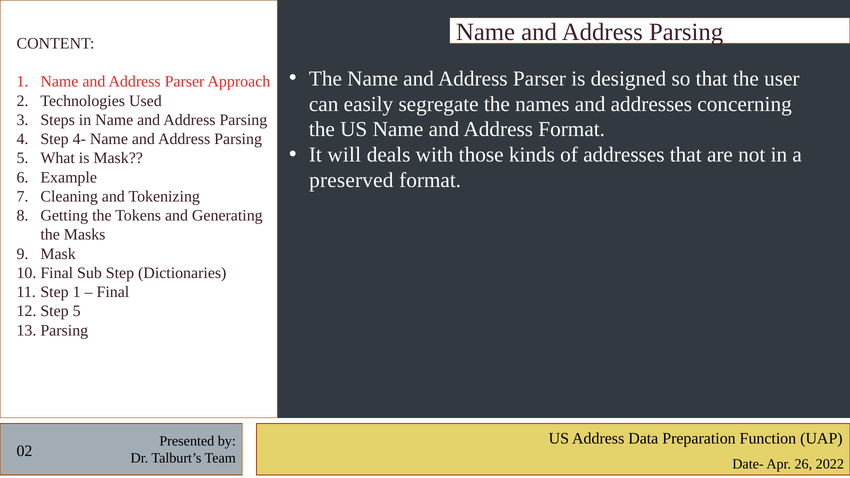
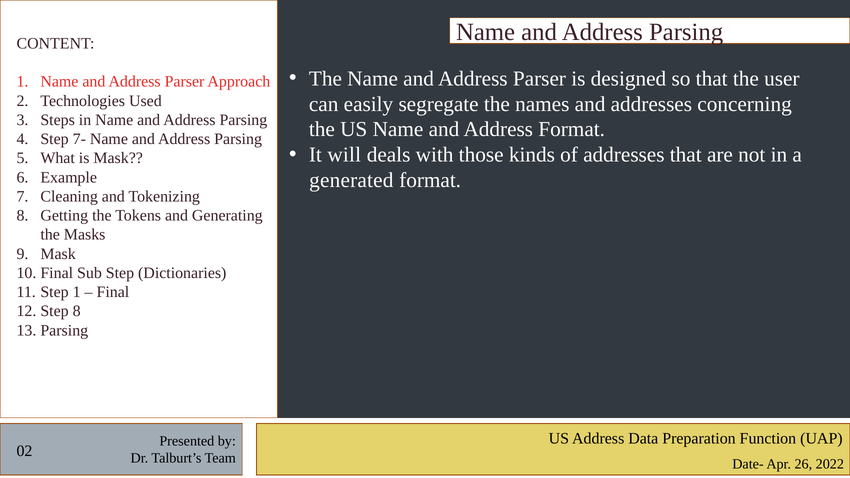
4-: 4- -> 7- (79, 139)
preserved: preserved -> generated (351, 181)
Step 5: 5 -> 8 (77, 311)
